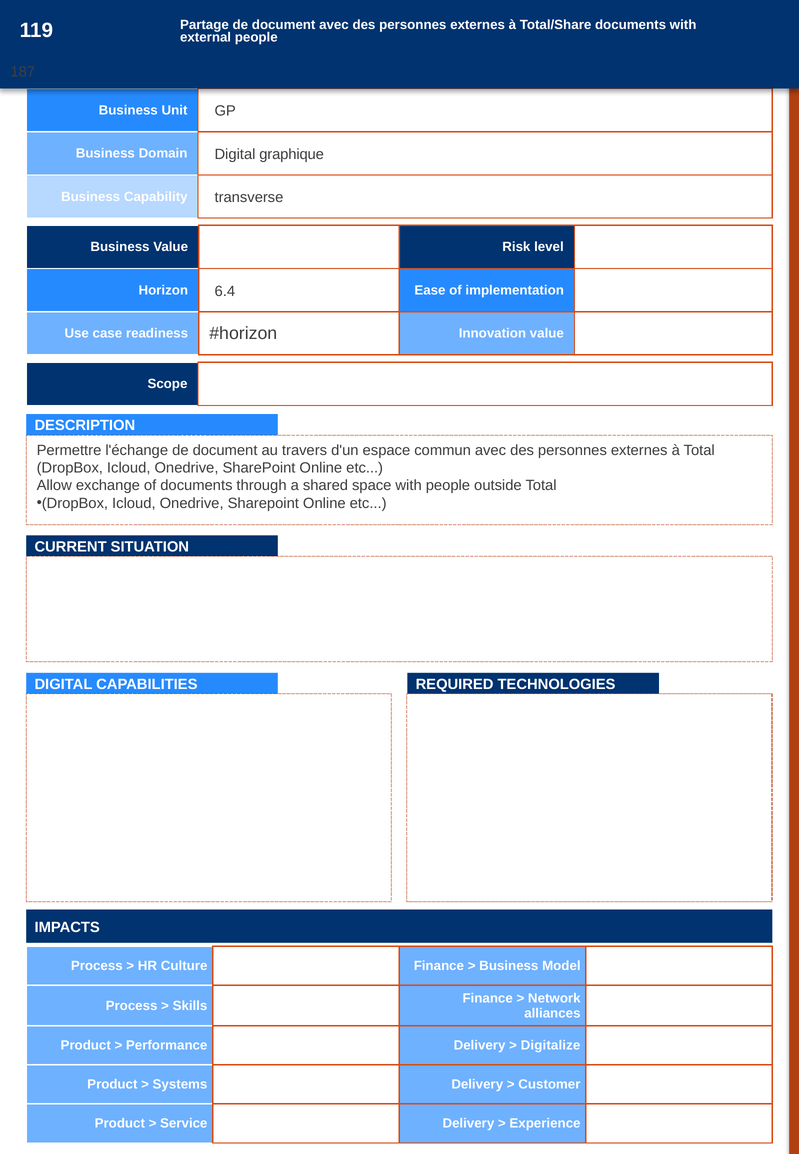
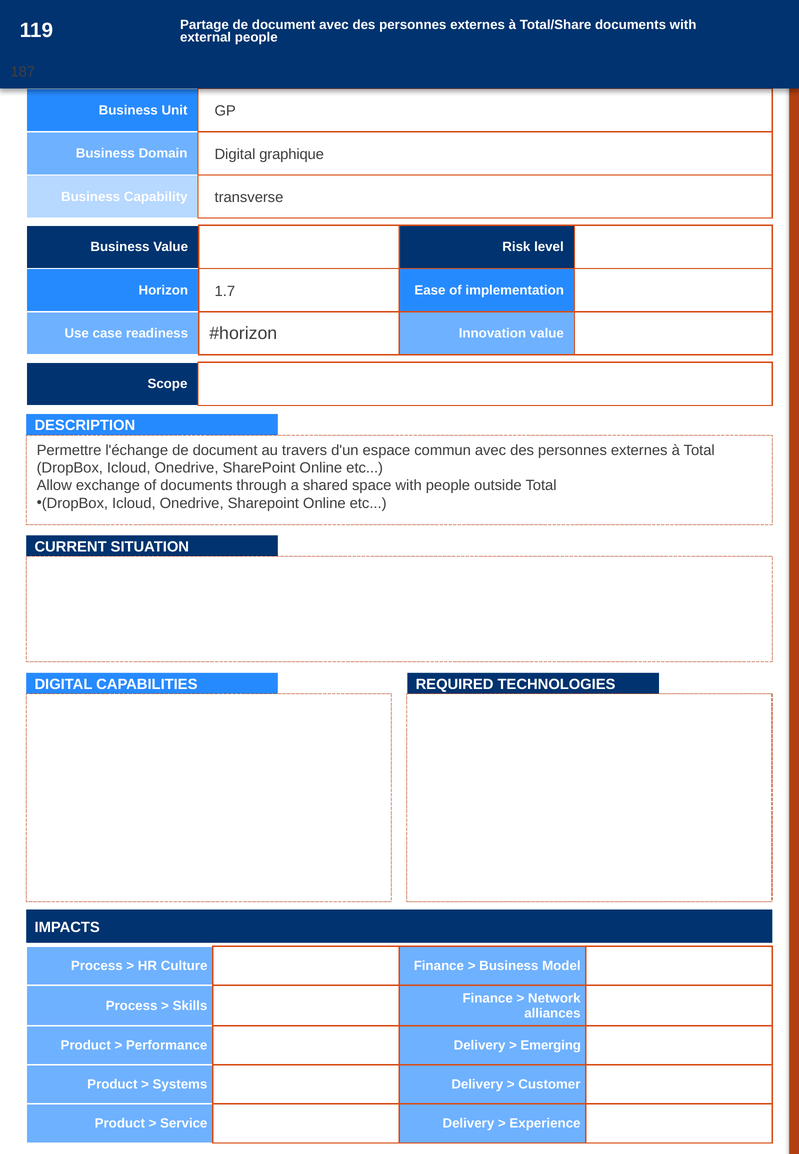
6.4: 6.4 -> 1.7 (225, 291)
Digitalize: Digitalize -> Emerging (551, 1046)
